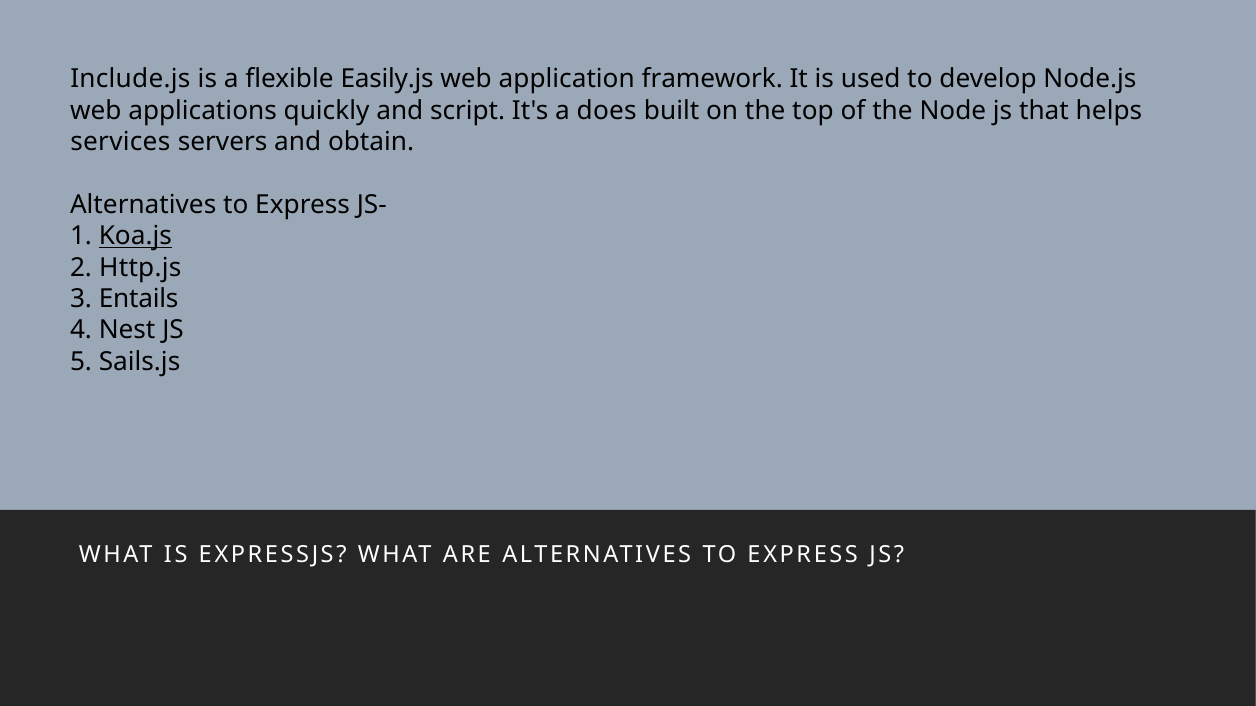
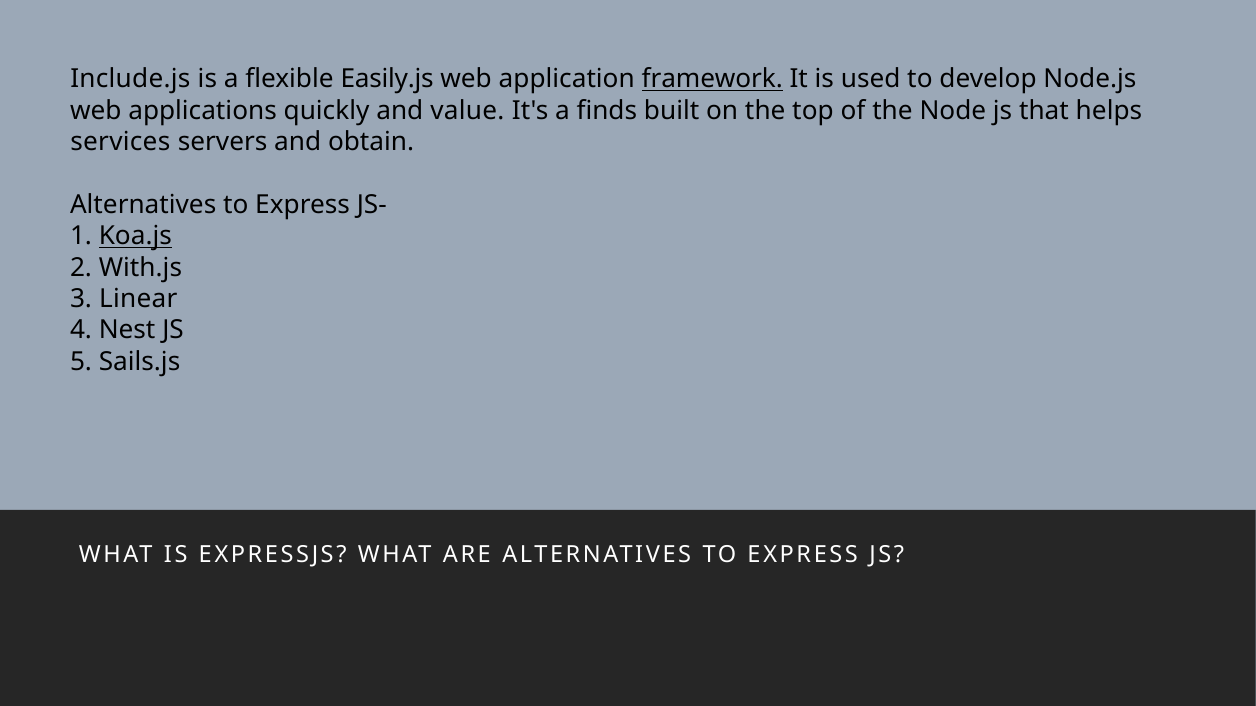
framework underline: none -> present (712, 79)
script: script -> value (467, 111)
does: does -> finds (607, 111)
Http.js: Http.js -> With.js (140, 268)
Entails: Entails -> Linear (138, 299)
